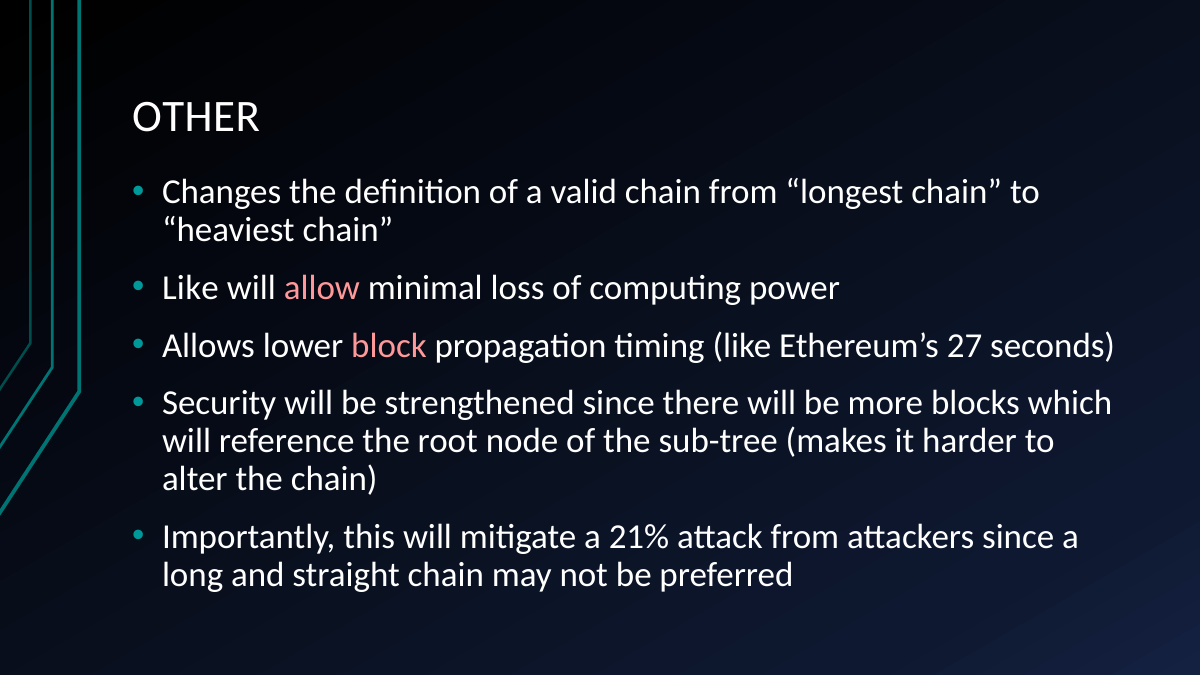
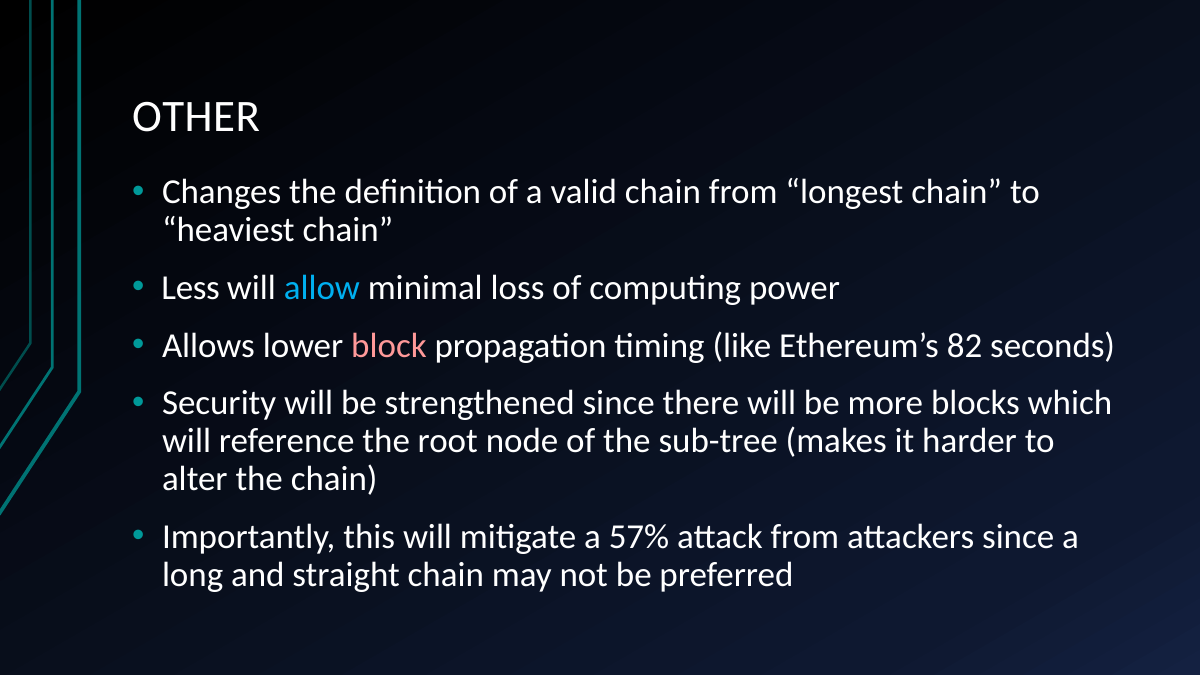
Like: Like -> Less (191, 288)
allow colour: pink -> light blue (322, 288)
27: 27 -> 82 (965, 346)
21%: 21% -> 57% (639, 537)
